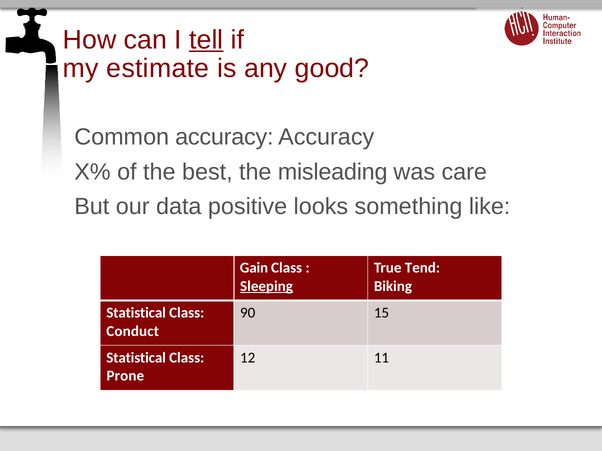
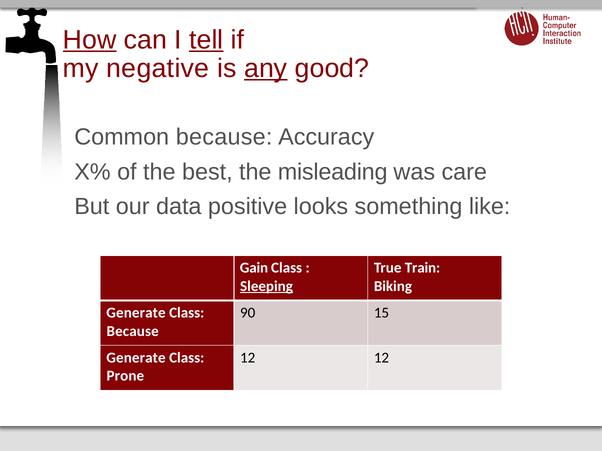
How underline: none -> present (90, 40)
estimate: estimate -> negative (158, 68)
any underline: none -> present (266, 68)
Common accuracy: accuracy -> because (224, 137)
Tend: Tend -> Train (422, 268)
Statistical: Statistical -> Generate (136, 313)
Conduct: Conduct -> Because (133, 331)
Statistical: Statistical -> Generate (136, 358)
12 11: 11 -> 12 (381, 358)
